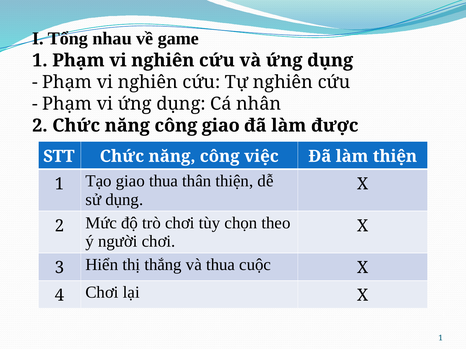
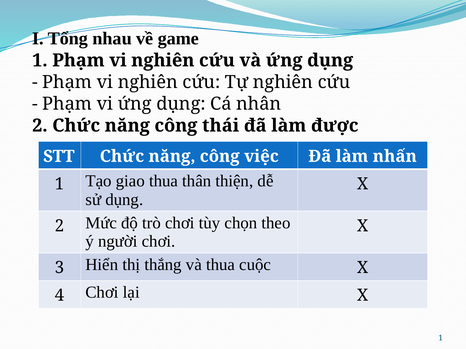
công giao: giao -> thái (221, 126)
làm thiện: thiện -> nhấn (395, 157)
